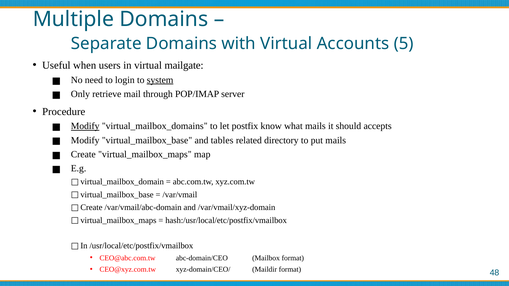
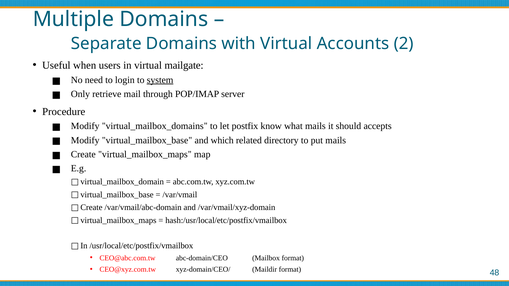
5: 5 -> 2 (404, 44)
Modify underline: present -> none (85, 126)
tables: tables -> which (222, 140)
